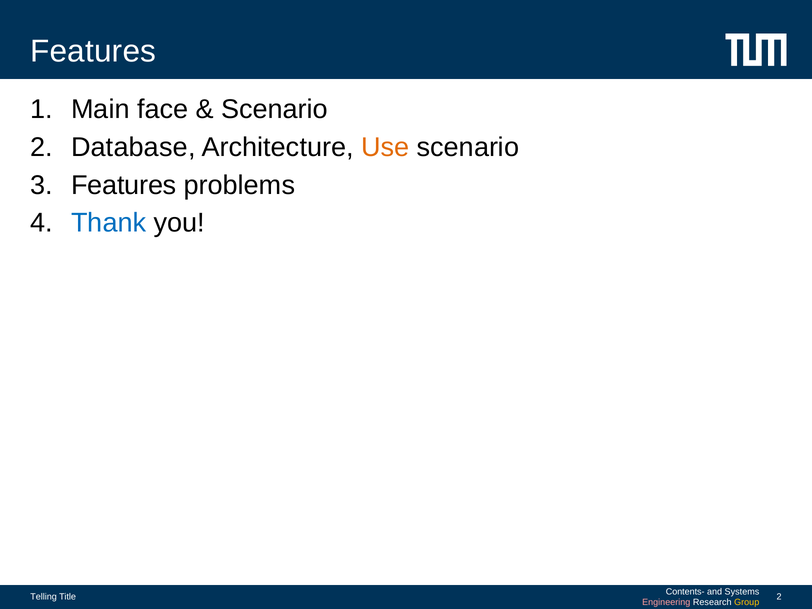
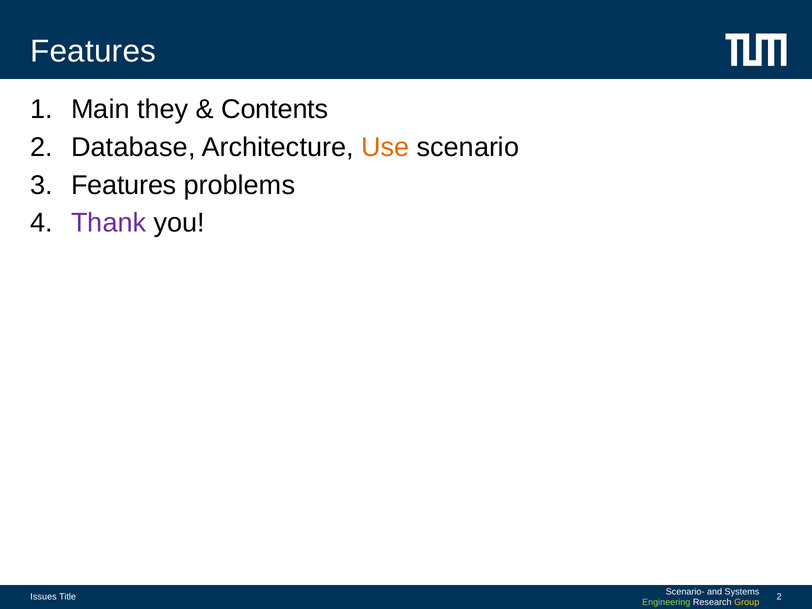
face: face -> they (163, 109)
Scenario: Scenario -> Contents (275, 109)
Thank colour: blue -> purple (109, 223)
Contents-: Contents- -> Scenario- (685, 592)
Telling: Telling -> Issues (44, 597)
Engineering colour: pink -> light green (666, 602)
